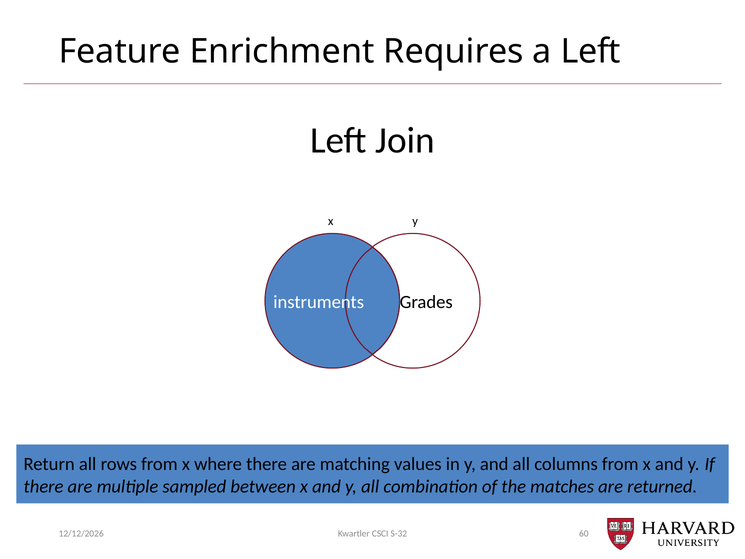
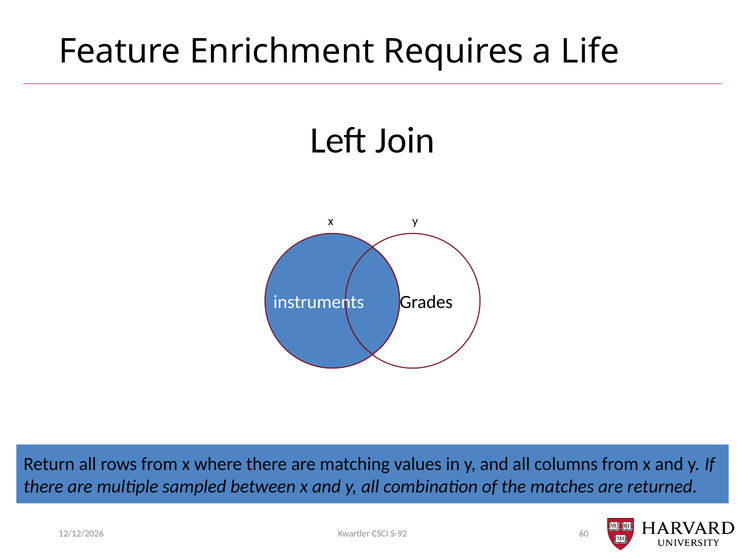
a Left: Left -> Life (590, 52)
S-32: S-32 -> S-92 (399, 533)
